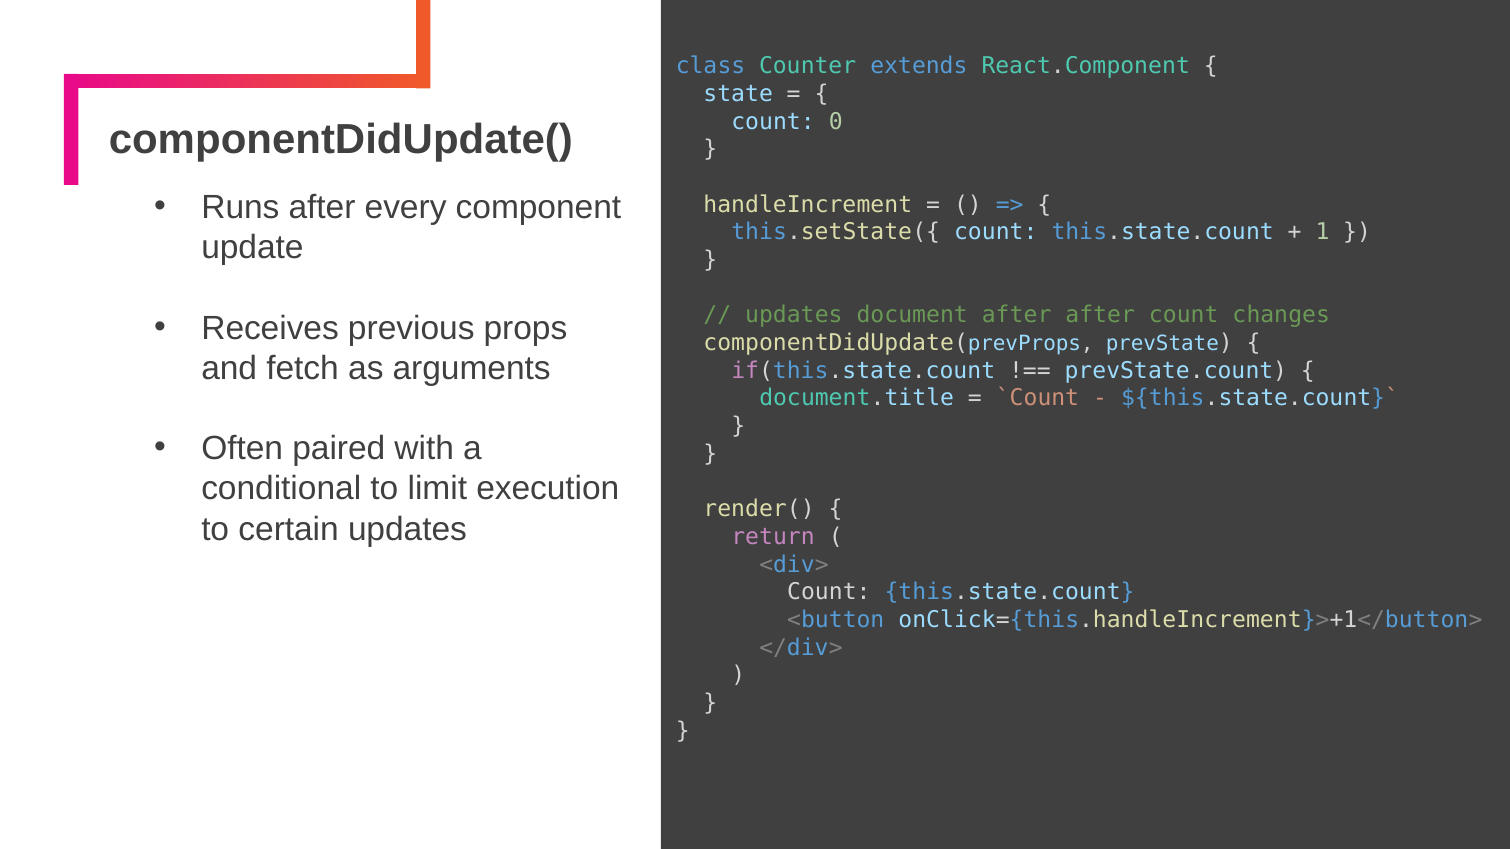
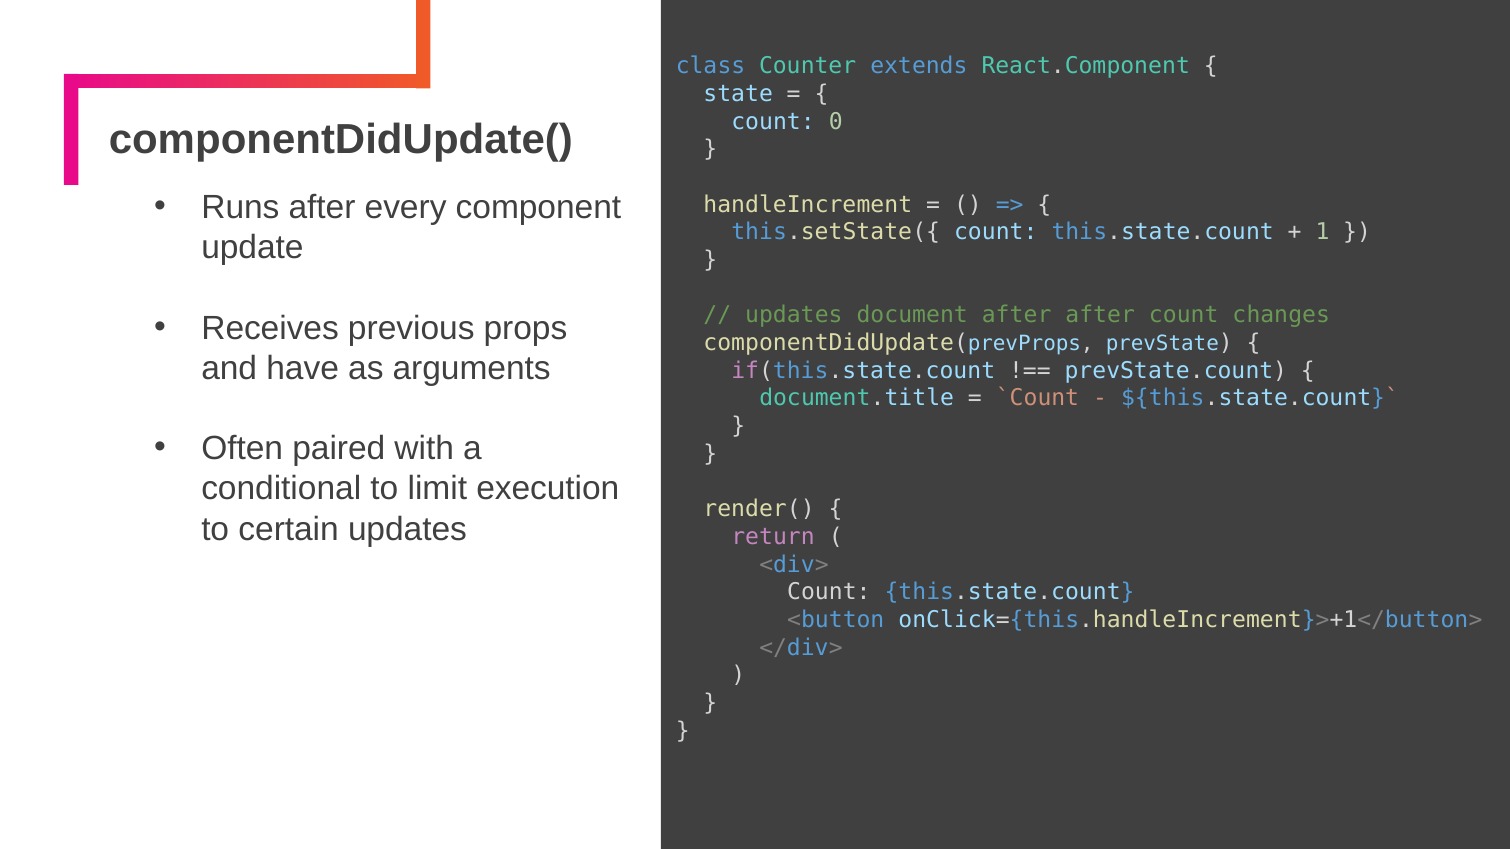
fetch: fetch -> have (303, 368)
